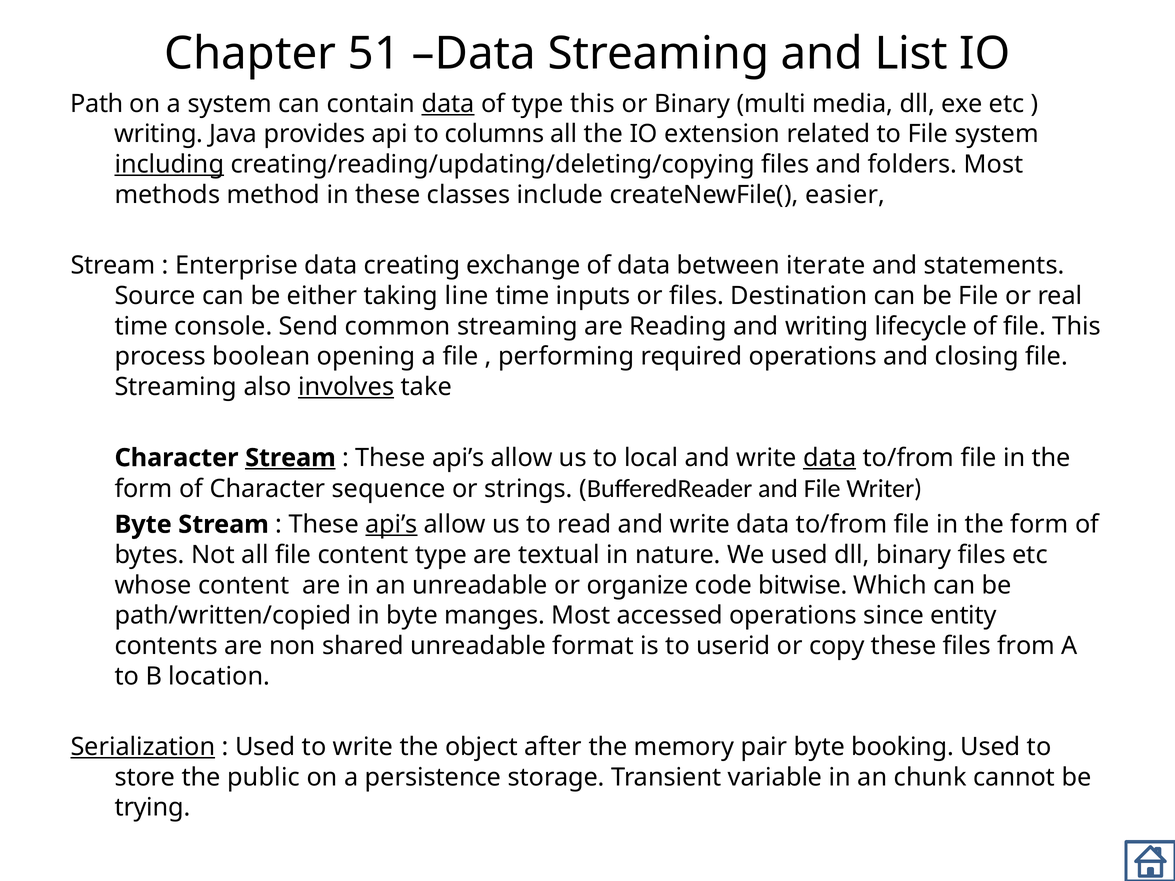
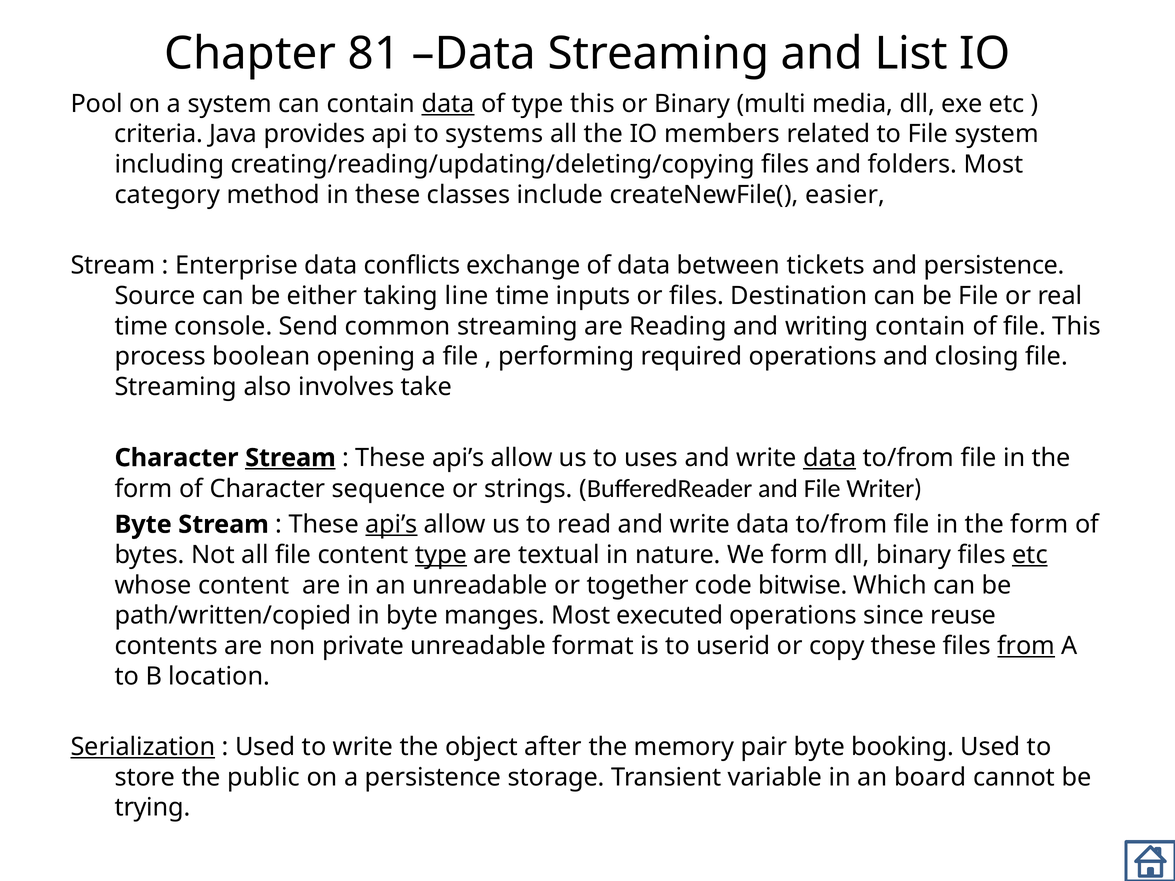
51: 51 -> 81 (374, 54)
Path: Path -> Pool (97, 104)
writing: writing -> criteria (159, 134)
columns: columns -> systems (494, 134)
extension: extension -> members (722, 134)
including underline: present -> none (169, 164)
methods: methods -> category (167, 195)
creating: creating -> conflicts (412, 266)
iterate: iterate -> tickets (826, 266)
and statements: statements -> persistence (994, 266)
writing lifecycle: lifecycle -> contain (921, 326)
involves underline: present -> none (346, 387)
local: local -> uses (651, 458)
type underline: none -> present (441, 555)
We used: used -> form (799, 555)
etc underline: none -> present (1030, 555)
organize: organize -> together (638, 585)
accessed: accessed -> executed (670, 616)
entity: entity -> reuse (963, 616)
shared: shared -> private (363, 646)
from underline: none -> present (1026, 646)
chunk: chunk -> board (930, 778)
